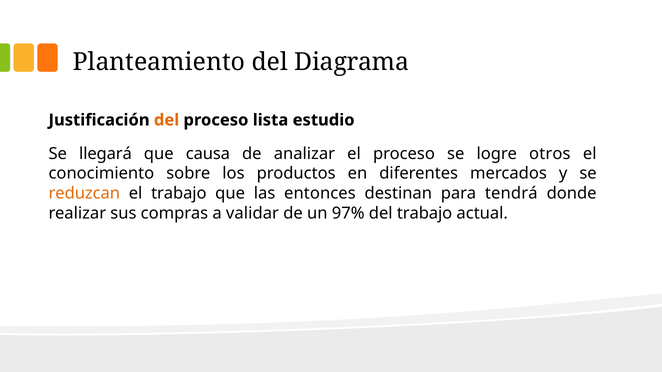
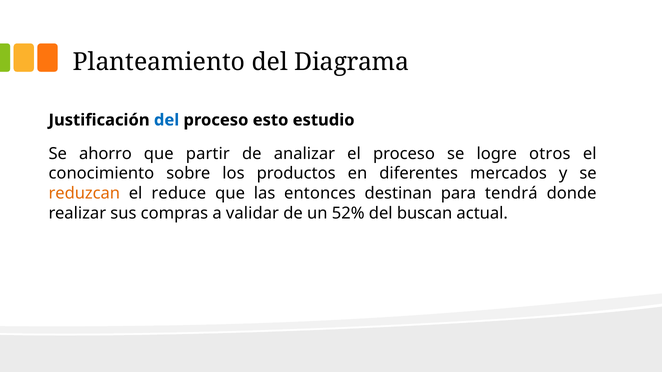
del colour: orange -> blue (167, 120)
lista: lista -> esto (271, 120)
llegará: llegará -> ahorro (105, 154)
causa: causa -> partir (208, 154)
el trabajo: trabajo -> reduce (179, 194)
97%: 97% -> 52% (348, 213)
del trabajo: trabajo -> buscan (425, 213)
